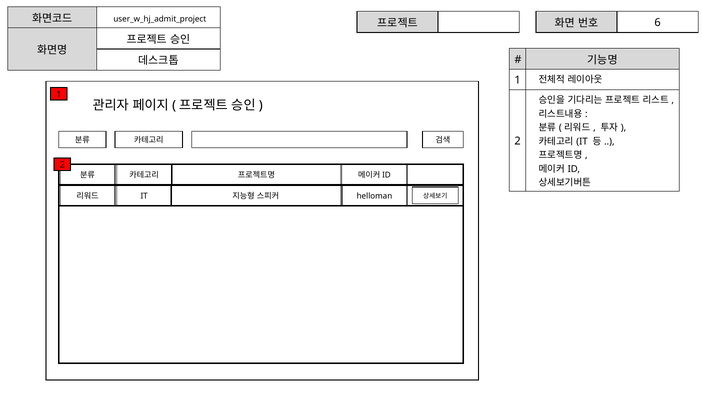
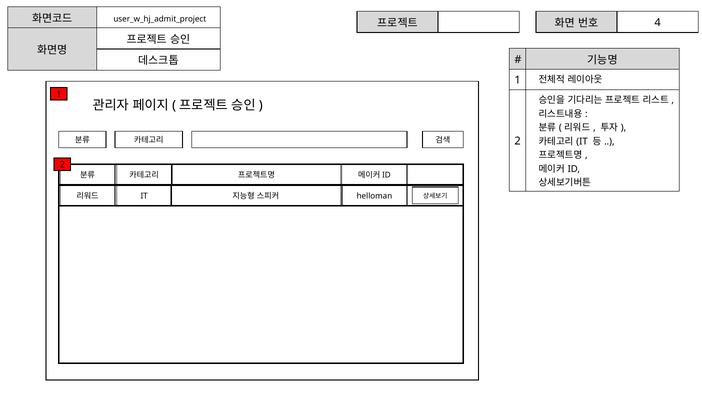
6: 6 -> 4 (658, 23)
